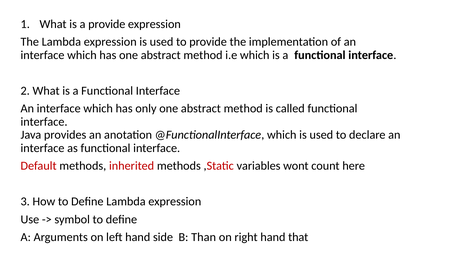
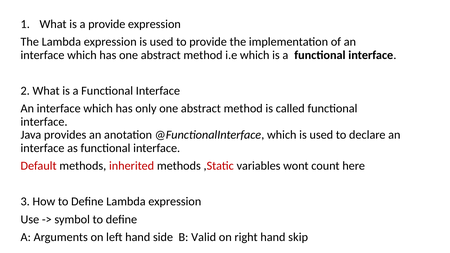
Than: Than -> Valid (204, 237)
that: that -> skip (298, 237)
